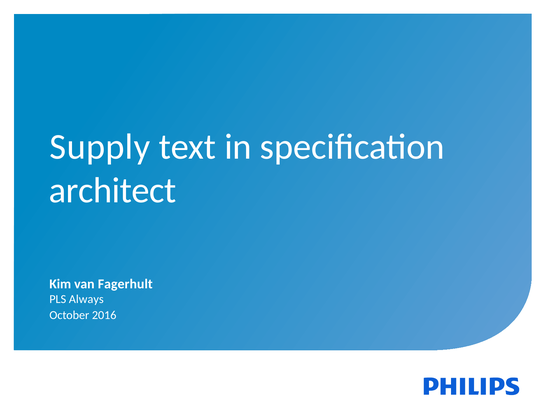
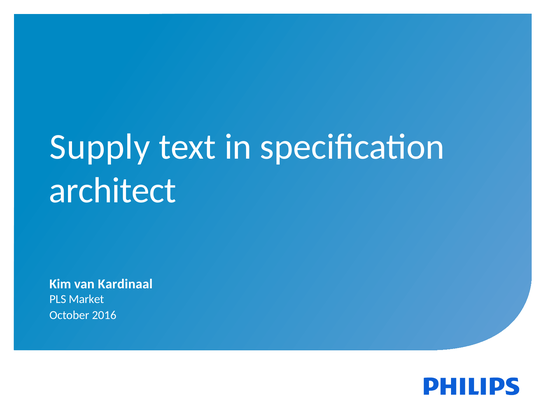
Fagerhult: Fagerhult -> Kardinaal (125, 284)
Always: Always -> Market (86, 299)
